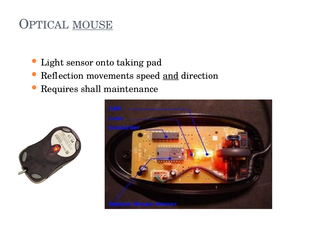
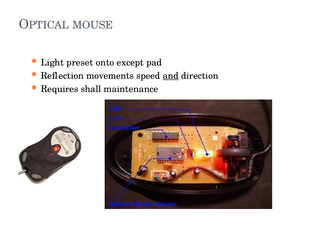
MOUSE underline: present -> none (93, 25)
sensor: sensor -> preset (80, 62)
taking: taking -> except (130, 62)
